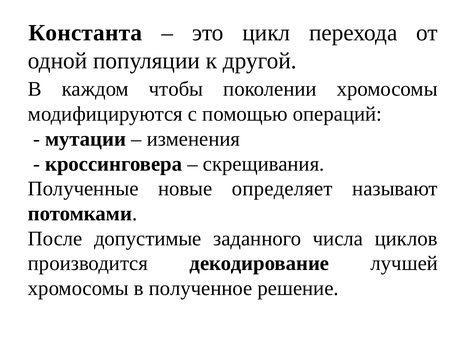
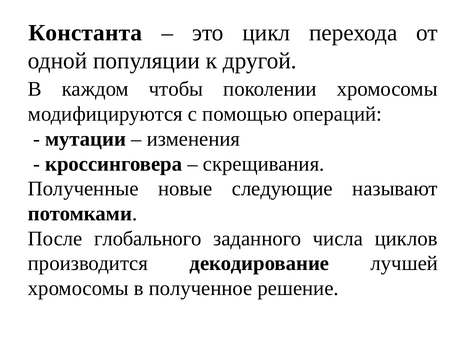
определяет: определяет -> следующие (282, 188)
допустимые: допустимые -> глобального (148, 238)
